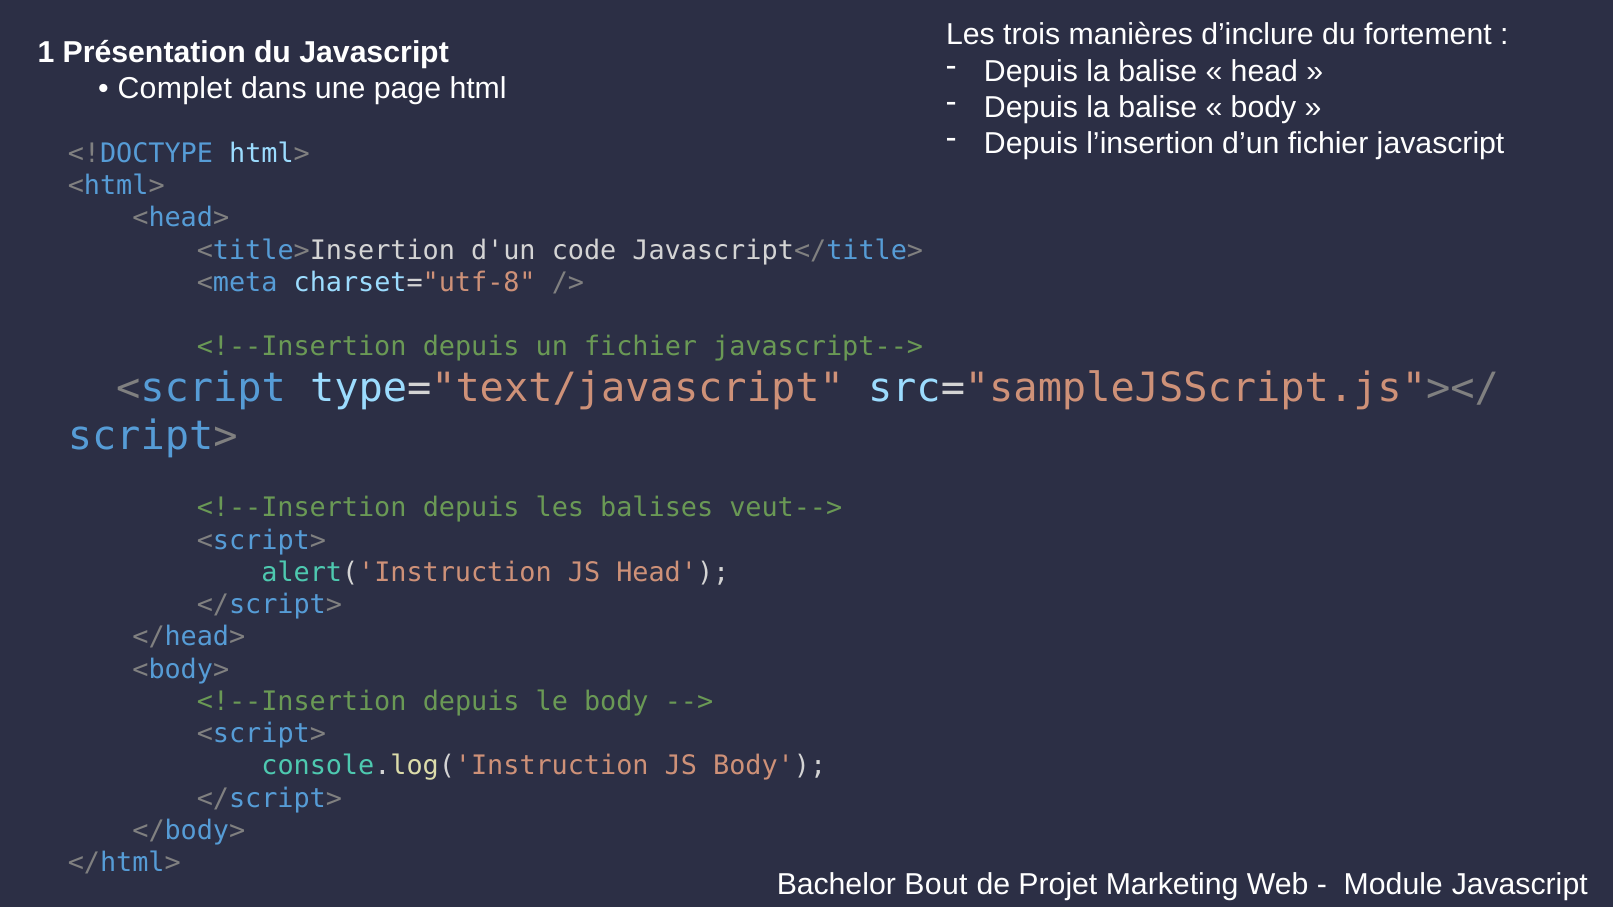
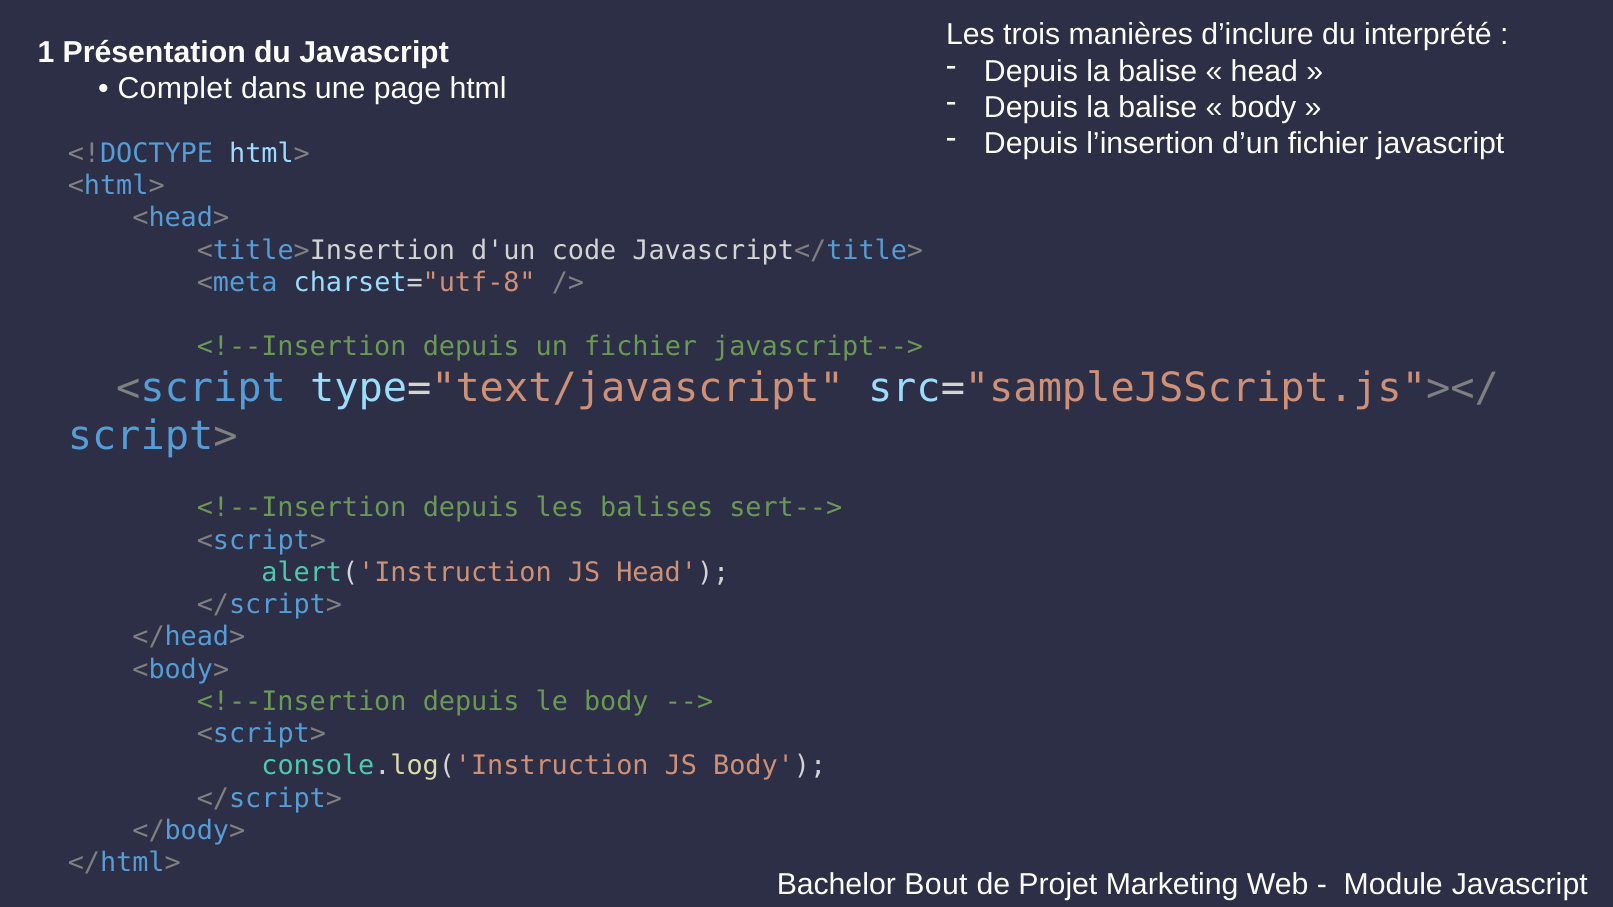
fortement: fortement -> interprété (1428, 35)
veut-->: veut--> -> sert--> (786, 508)
